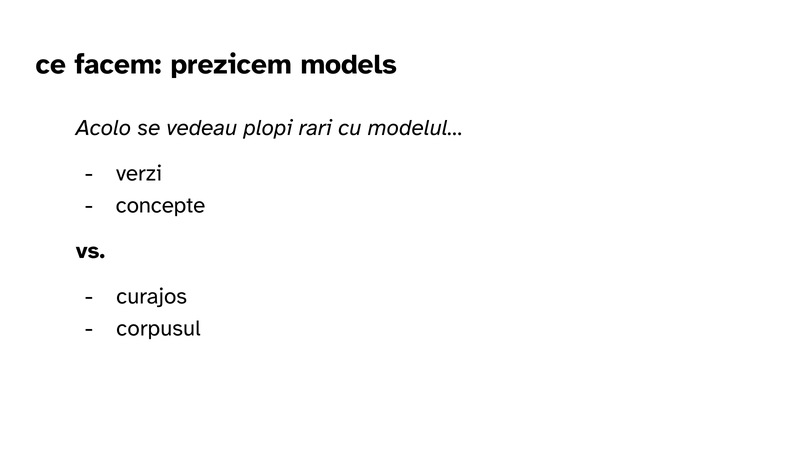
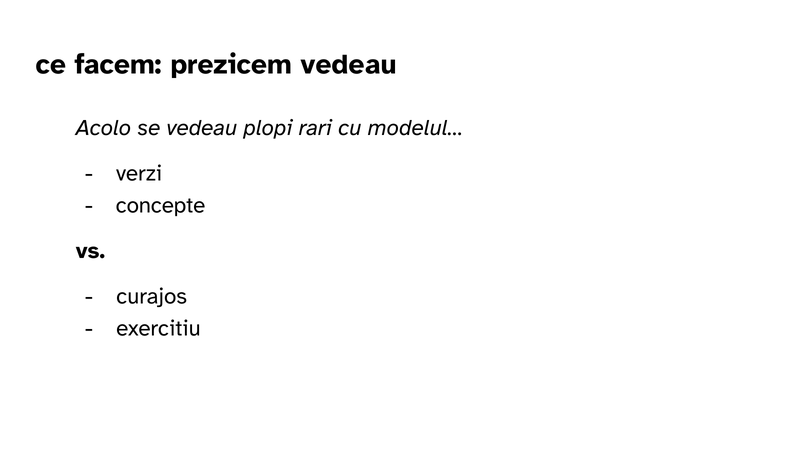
prezicem models: models -> vedeau (349, 65)
corpusul: corpusul -> exercitiu (158, 328)
